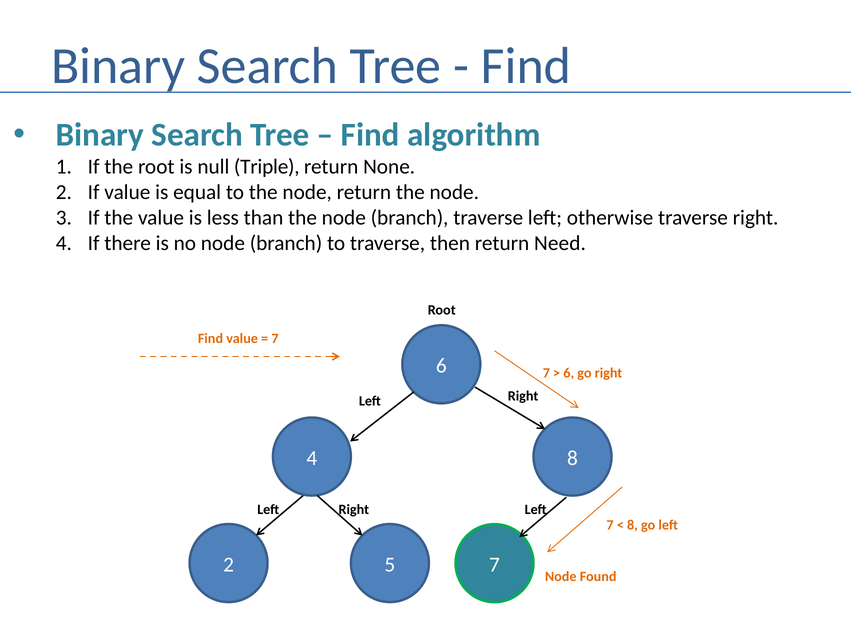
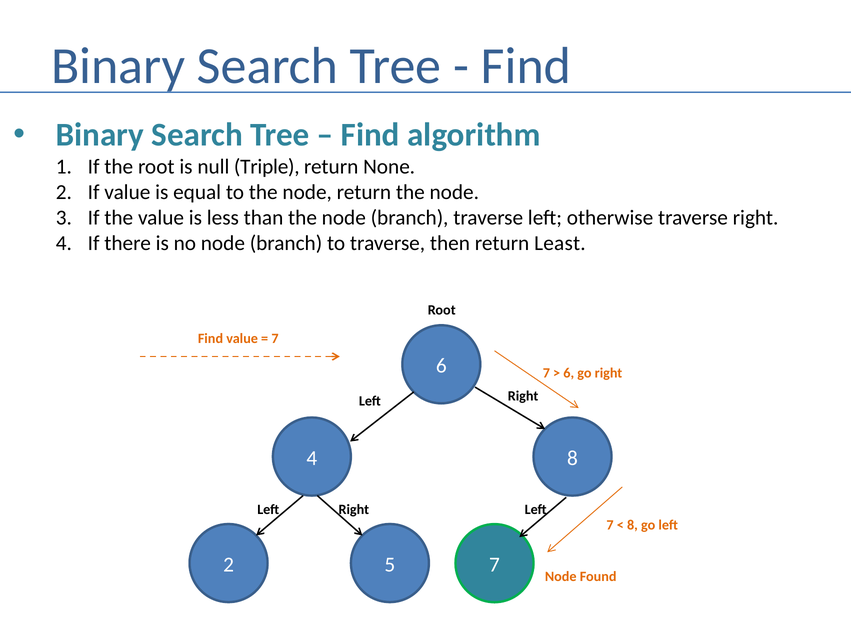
Need: Need -> Least (560, 243)
